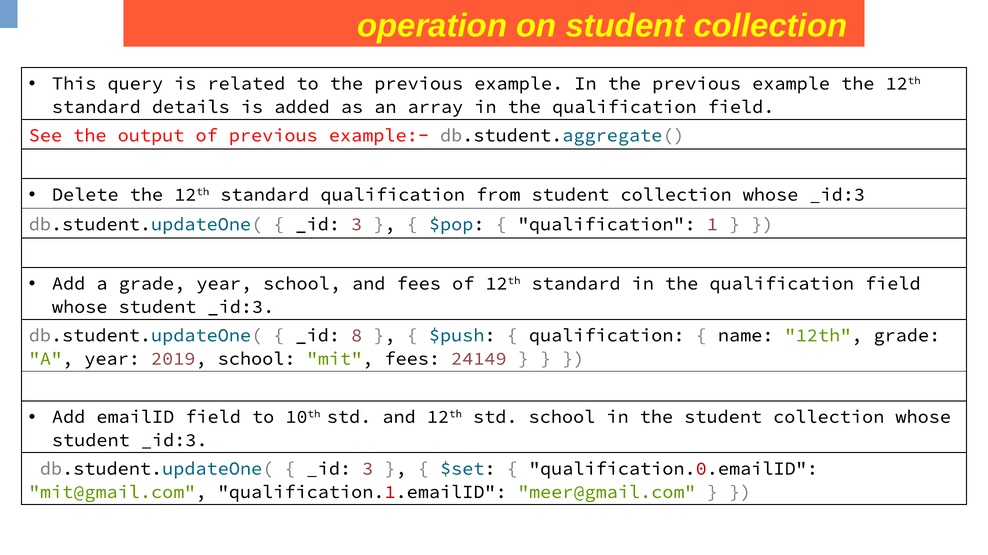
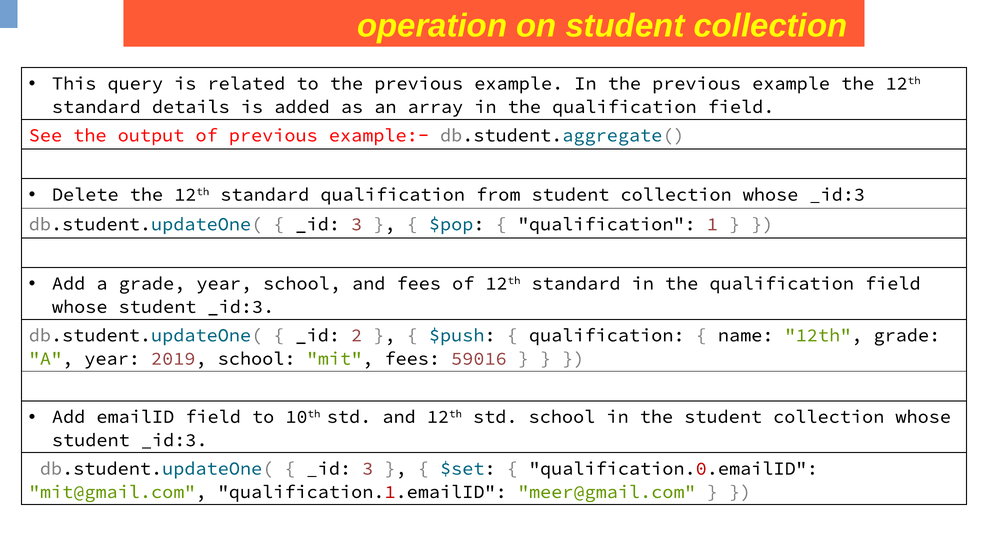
8: 8 -> 2 (357, 336)
24149: 24149 -> 59016 (479, 359)
